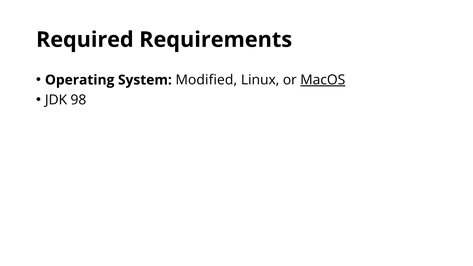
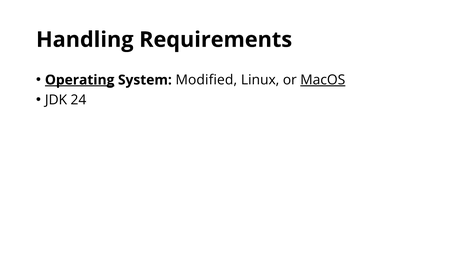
Required: Required -> Handling (85, 40)
Operating underline: none -> present (80, 80)
98: 98 -> 24 (78, 100)
